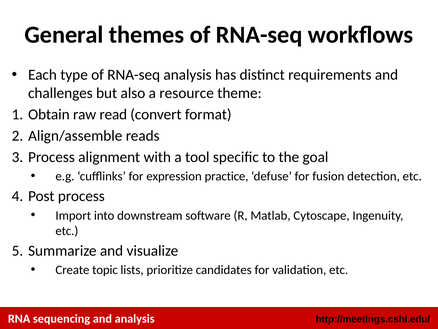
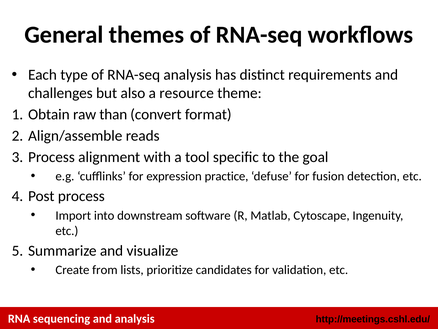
read: read -> than (113, 114)
topic: topic -> from (105, 270)
